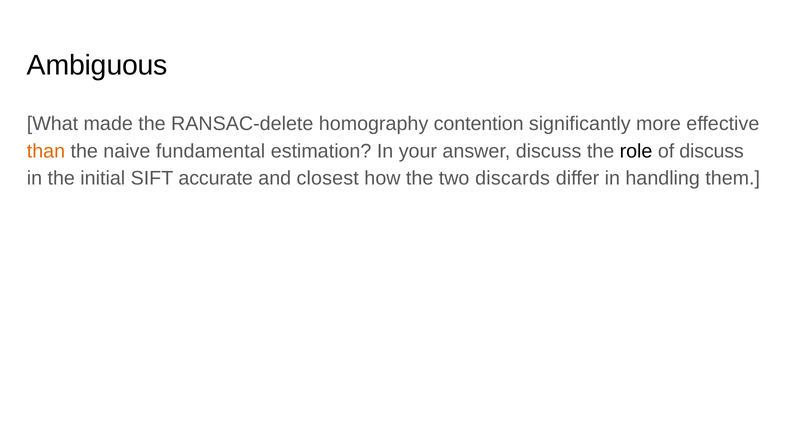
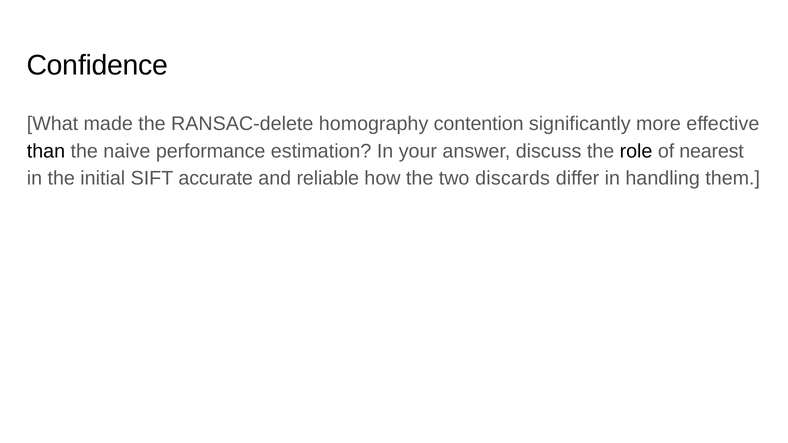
Ambiguous: Ambiguous -> Confidence (97, 65)
than colour: orange -> black (46, 151)
fundamental: fundamental -> performance (211, 151)
of discuss: discuss -> nearest (712, 151)
closest: closest -> reliable (328, 178)
